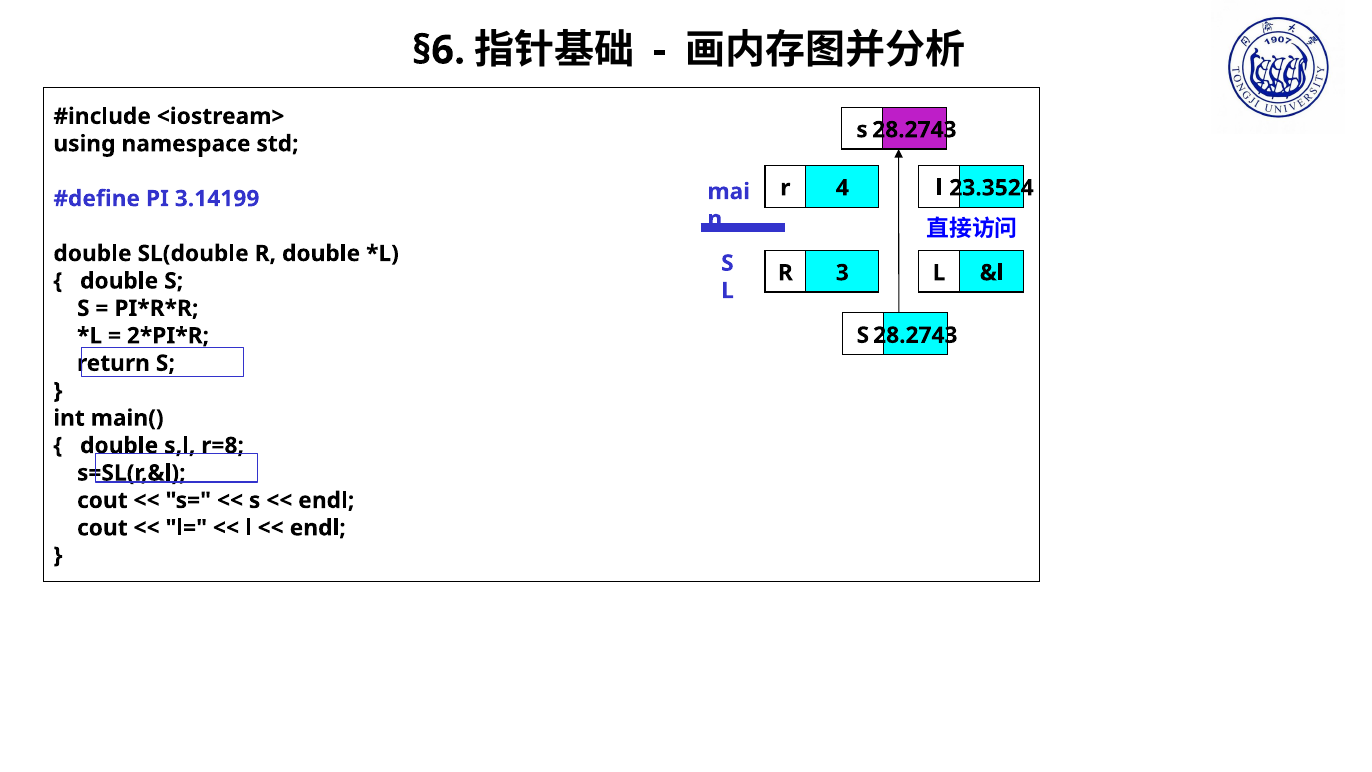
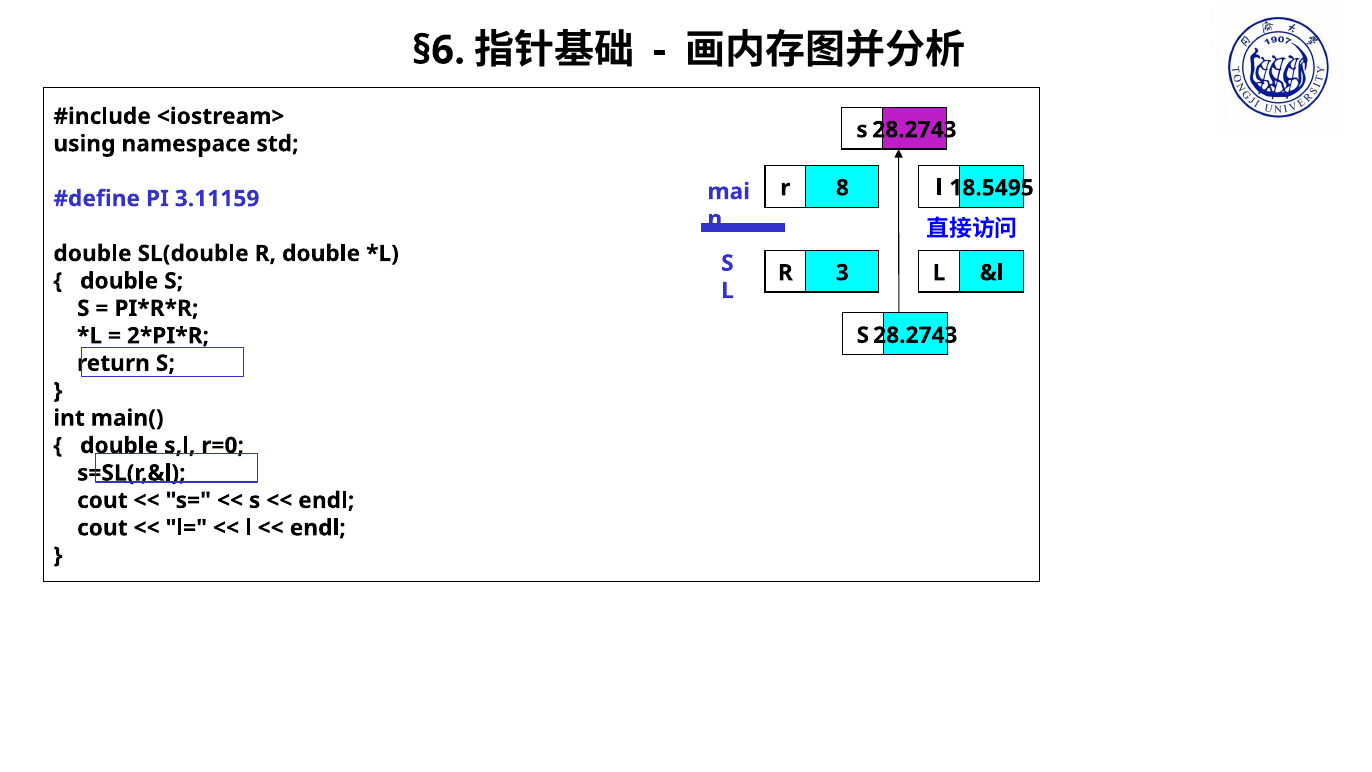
4: 4 -> 8 (842, 188)
23.3524: 23.3524 -> 18.5495 (992, 188)
3.14199: 3.14199 -> 3.11159 (217, 199)
r=8: r=8 -> r=0 (223, 445)
